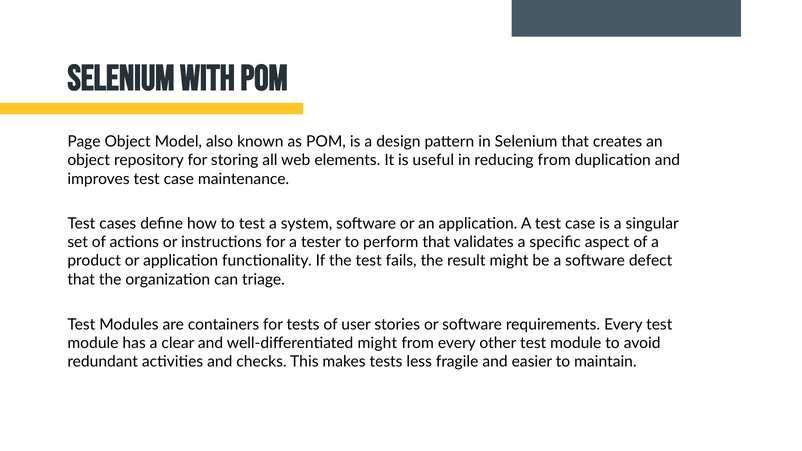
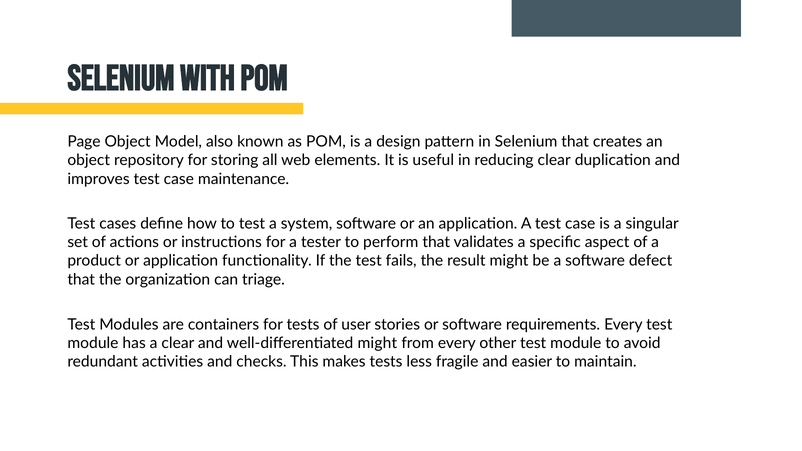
reducing from: from -> clear (554, 160)
